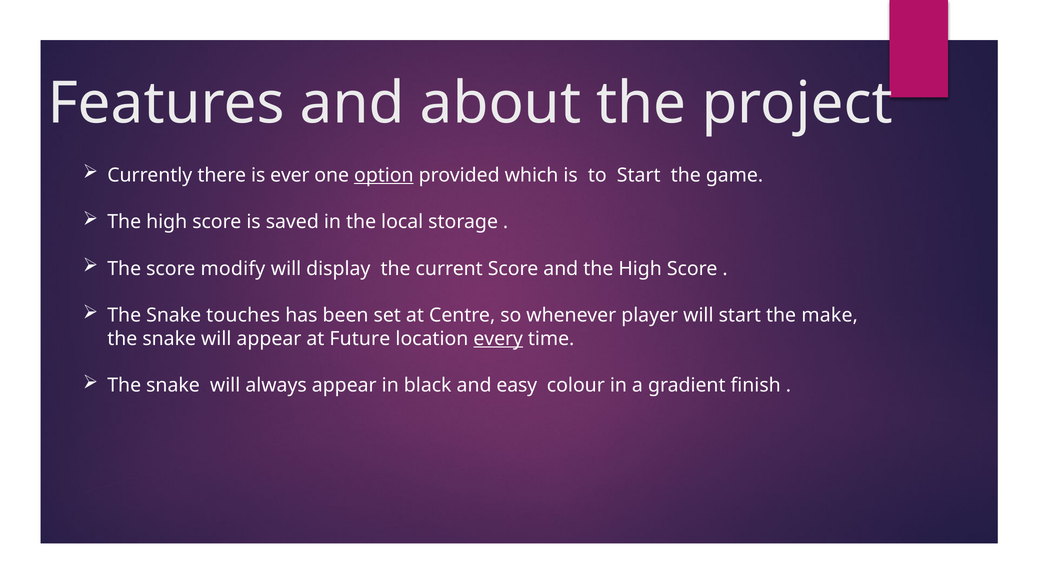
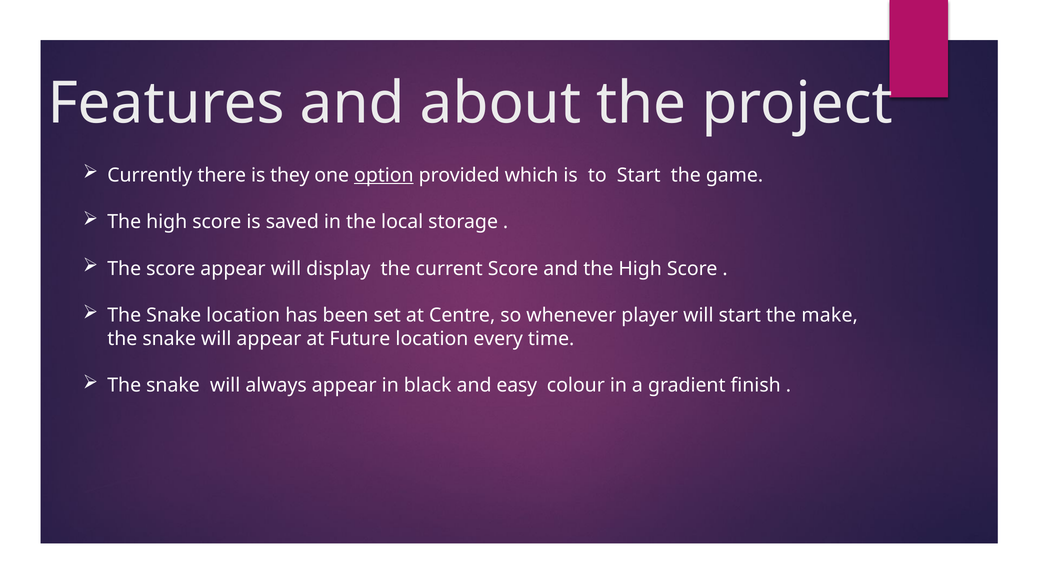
ever: ever -> they (290, 175)
score modify: modify -> appear (233, 269)
Snake touches: touches -> location (243, 316)
every underline: present -> none (498, 339)
